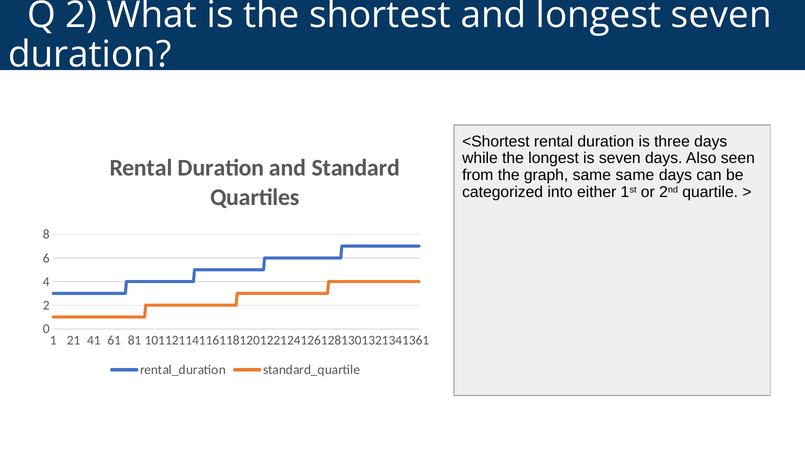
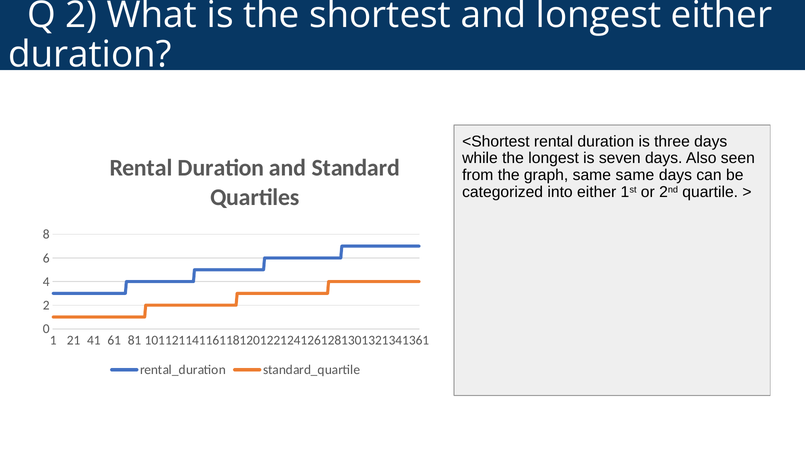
longest seven: seven -> either (722, 15)
